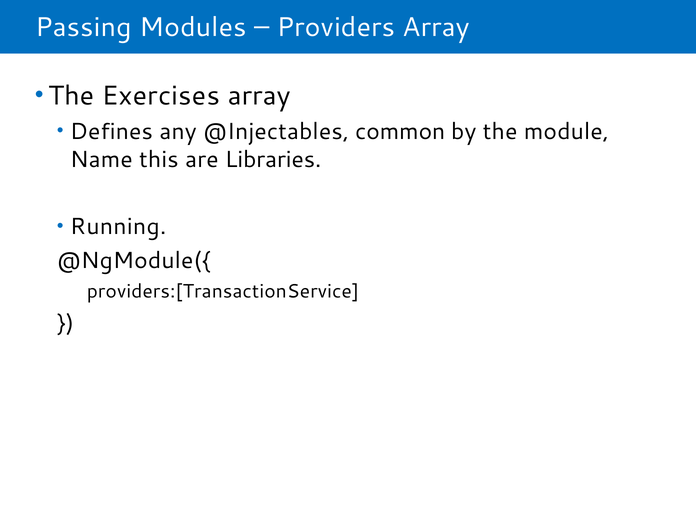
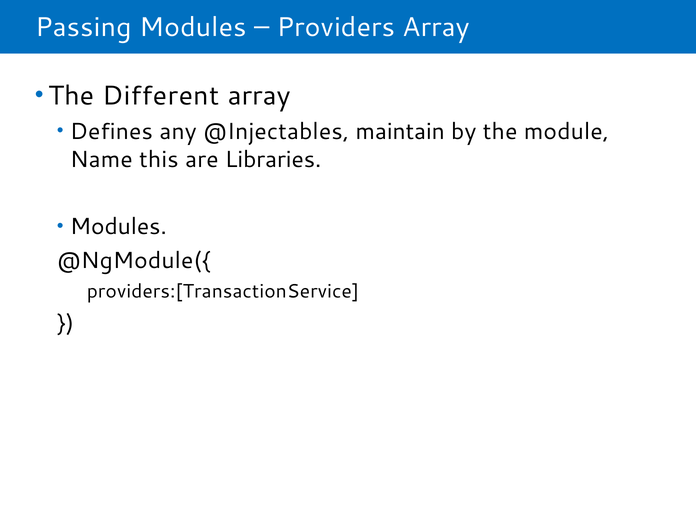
Exercises: Exercises -> Different (161, 96)
common: common -> maintain (400, 132)
Running: Running -> Modules (118, 227)
